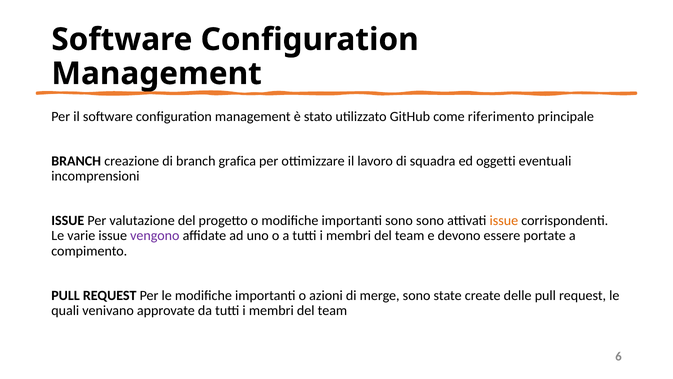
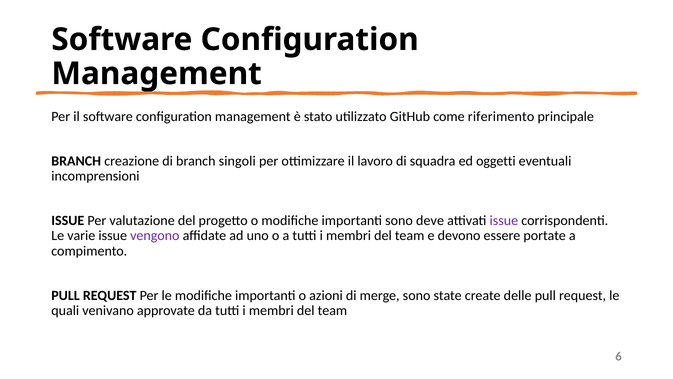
grafica: grafica -> singoli (237, 161)
sono sono: sono -> deve (430, 220)
issue colour: orange -> purple (504, 220)
